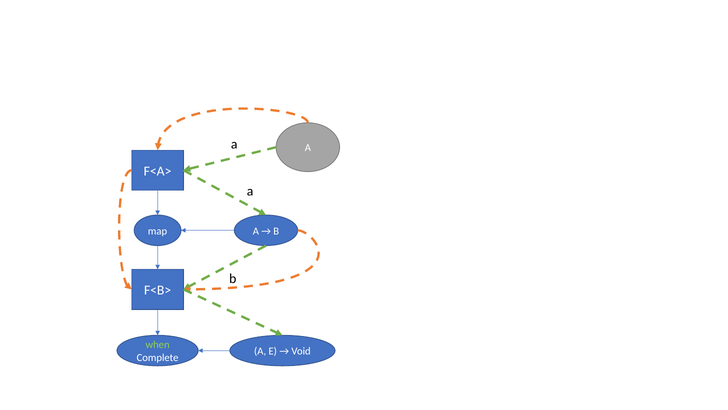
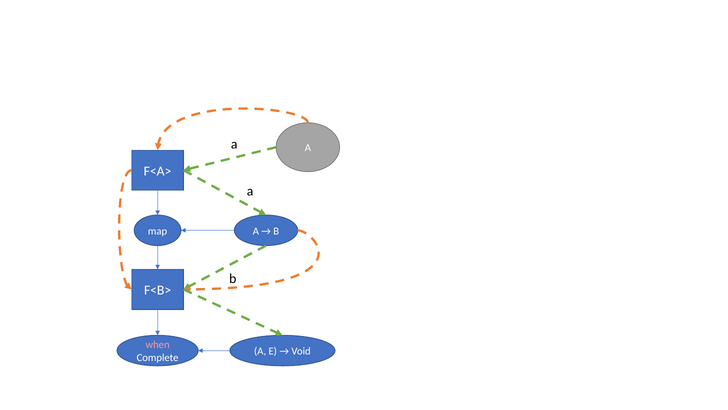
when colour: light green -> pink (158, 344)
